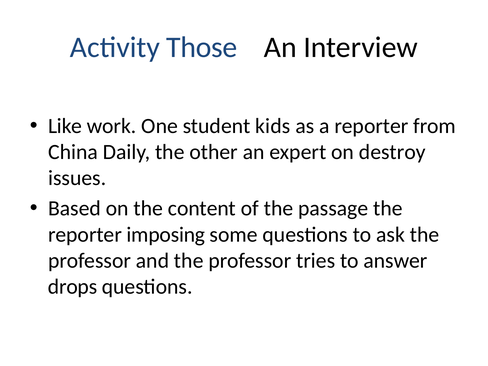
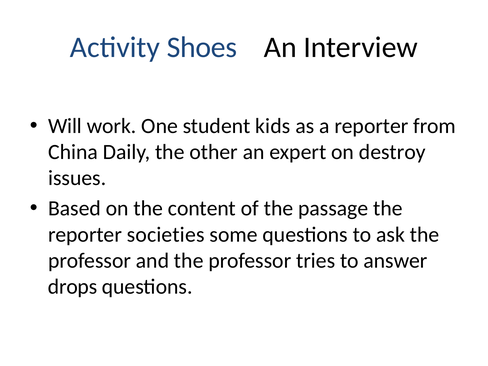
Those: Those -> Shoes (202, 47)
Like: Like -> Will (65, 126)
imposing: imposing -> societies (166, 235)
